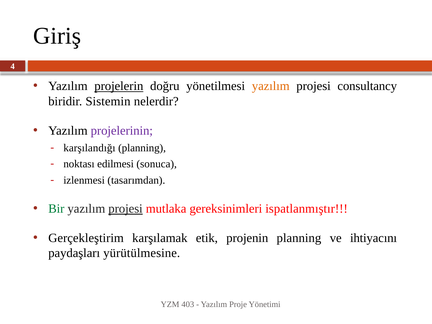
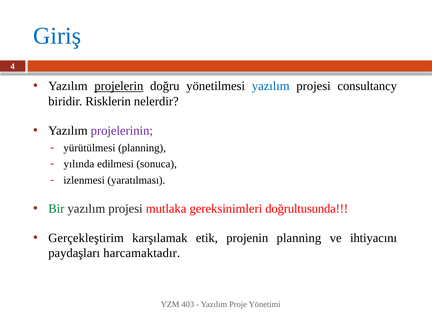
Giriş colour: black -> blue (57, 36)
yazılım colour: orange -> blue (271, 86)
Sistemin: Sistemin -> Risklerin (108, 101)
karşılandığı: karşılandığı -> yürütülmesi (89, 148)
noktası: noktası -> yılında (79, 164)
tasarımdan: tasarımdan -> yaratılması (136, 180)
projesi underline: present -> none (126, 209)
ispatlanmıştır: ispatlanmıştır -> doğrultusunda (307, 209)
yürütülmesine: yürütülmesine -> harcamaktadır (142, 253)
